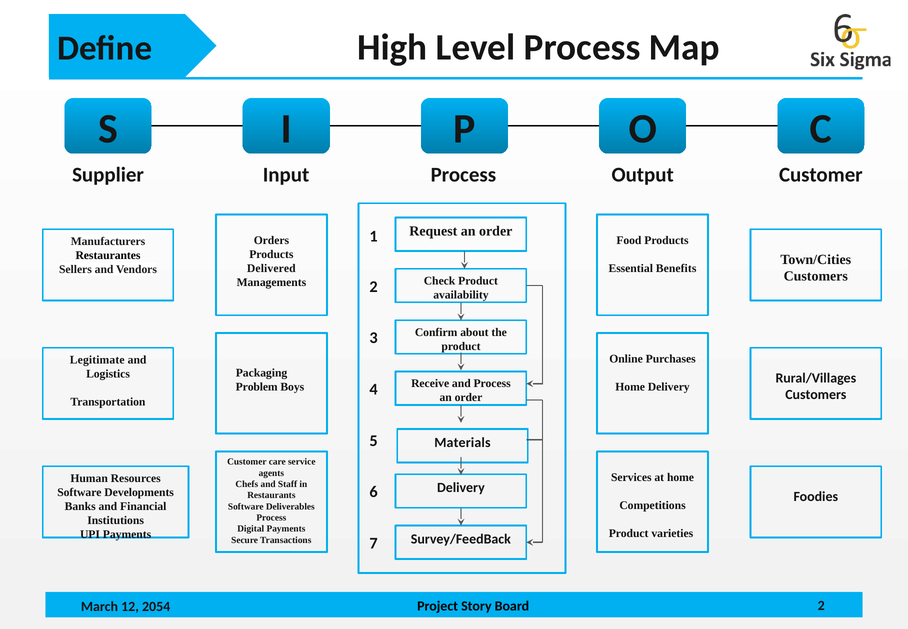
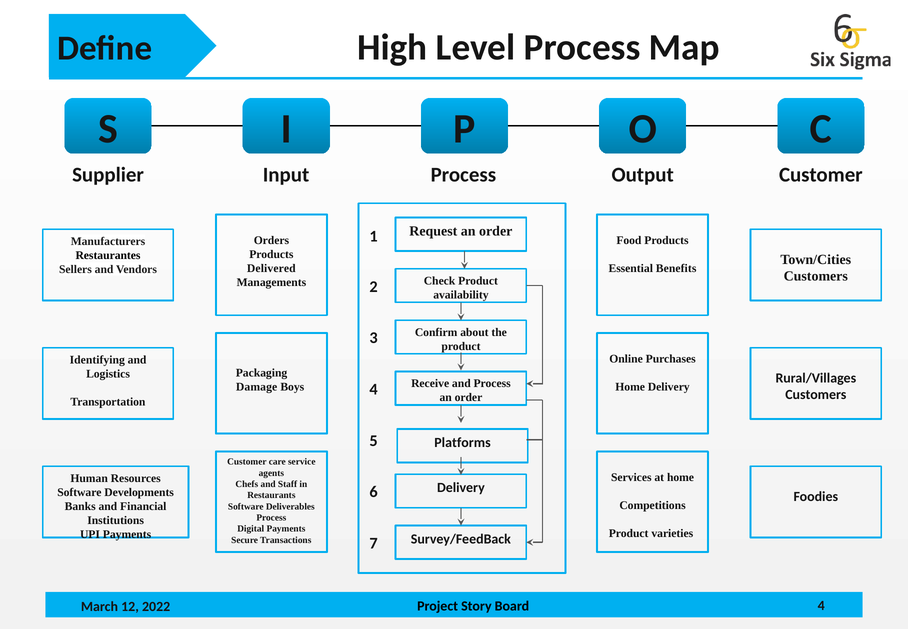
Legitimate: Legitimate -> Identifying (97, 359)
Problem: Problem -> Damage (257, 387)
Materials: Materials -> Platforms (462, 442)
2: 2 -> 4 (821, 605)
2054: 2054 -> 2022 (156, 606)
